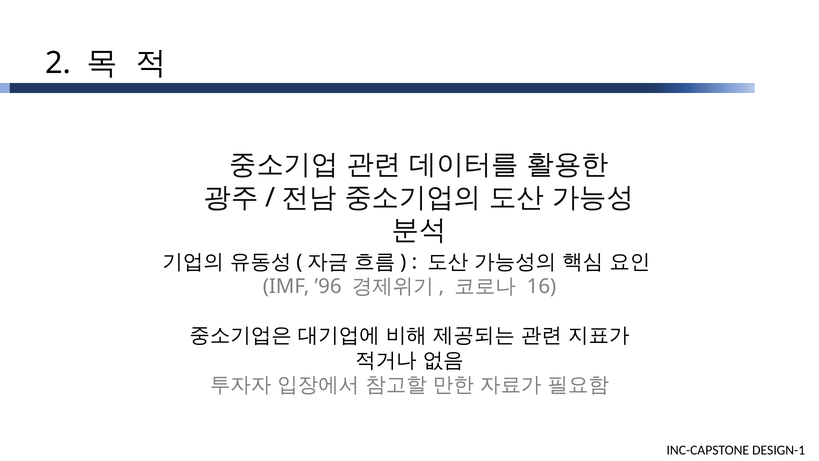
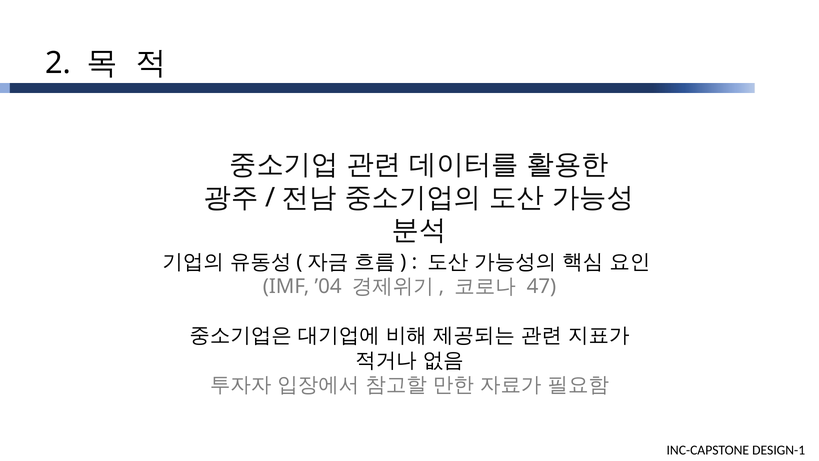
’96: ’96 -> ’04 (328, 286)
16: 16 -> 47 (541, 286)
